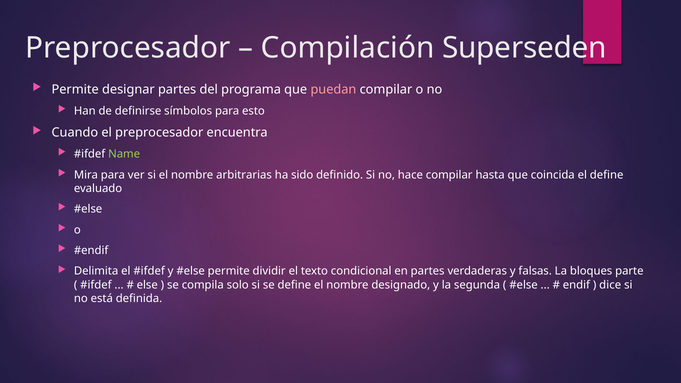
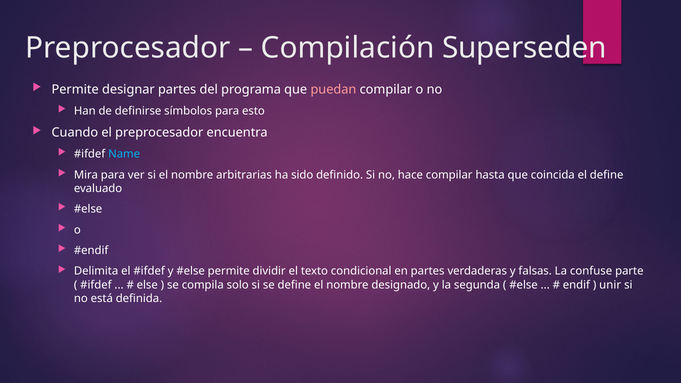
Name colour: light green -> light blue (124, 154)
bloques: bloques -> confuse (591, 271)
dice: dice -> unir (610, 285)
